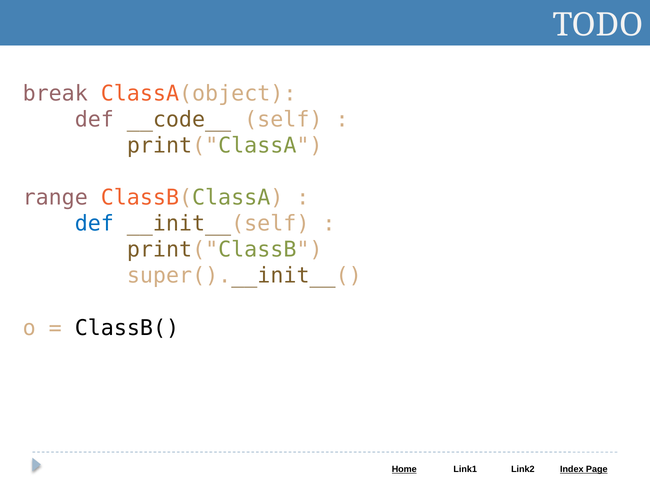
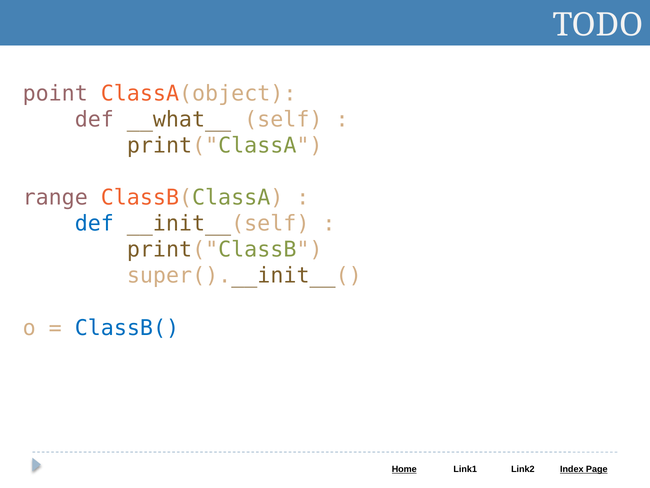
break: break -> point (55, 94)
__code__: __code__ -> __what__ (179, 120)
ClassB( colour: black -> blue (127, 328)
